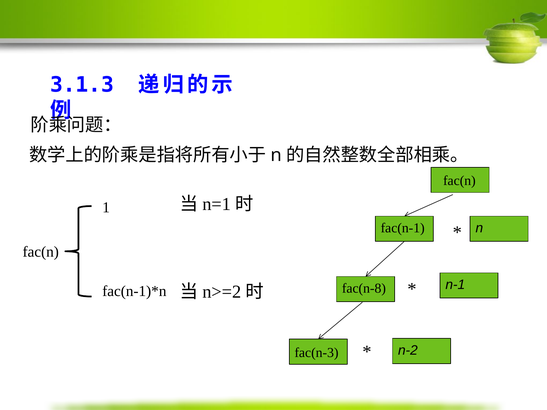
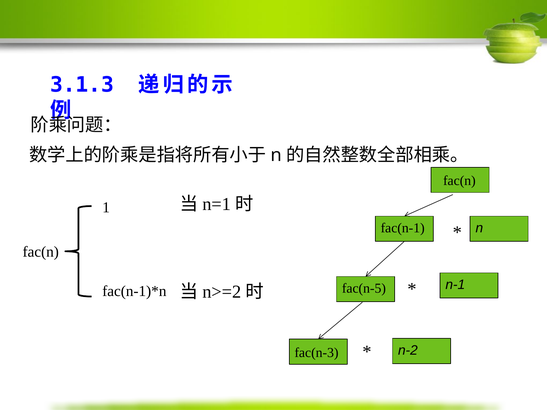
fac(n-8: fac(n-8 -> fac(n-5 (364, 288)
